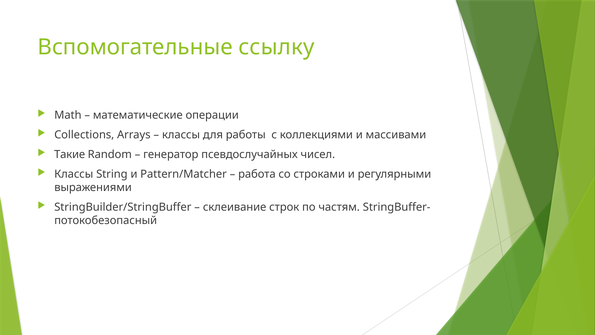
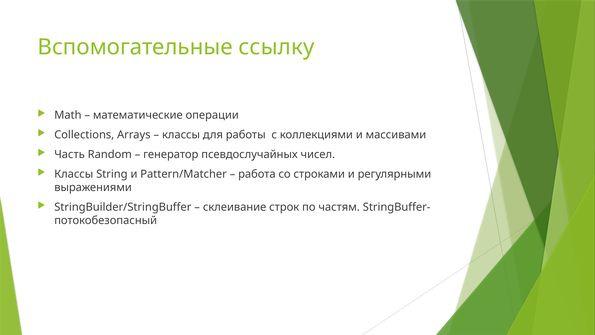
Такие: Такие -> Часть (70, 154)
